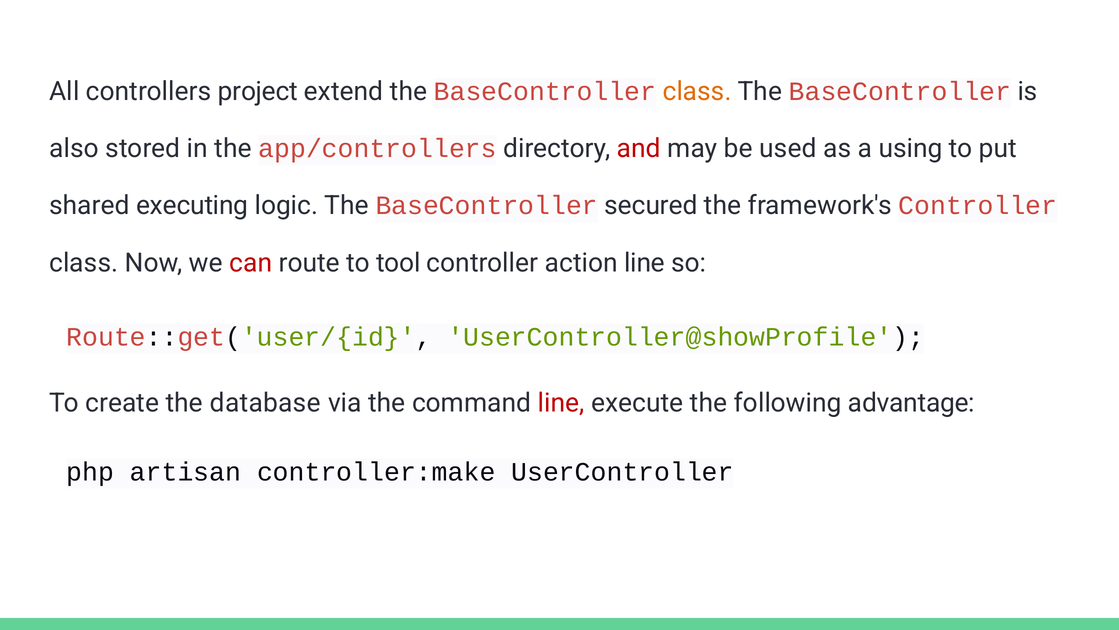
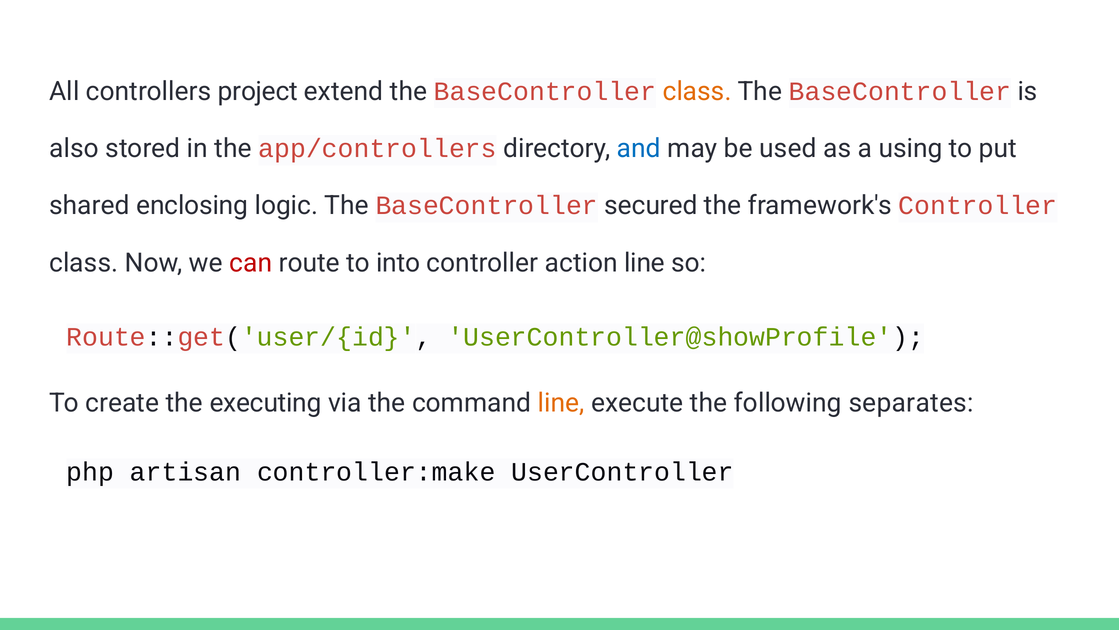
and colour: red -> blue (639, 148)
executing: executing -> enclosing (192, 206)
tool: tool -> into (398, 263)
database: database -> executing (266, 402)
line colour: red -> orange (561, 402)
advantage: advantage -> separates (911, 402)
